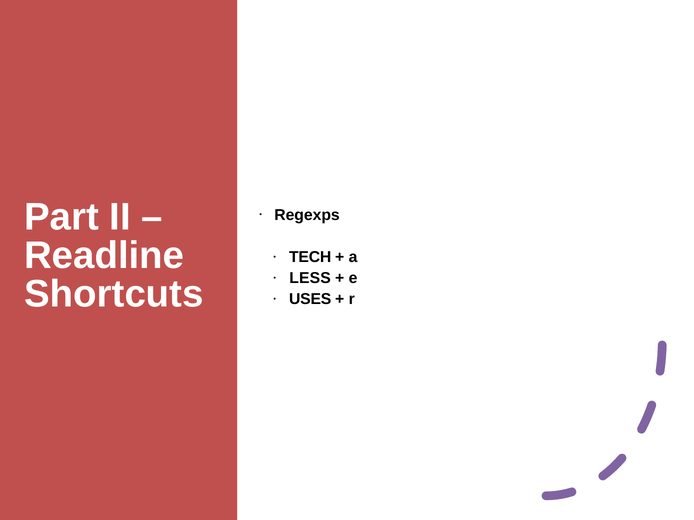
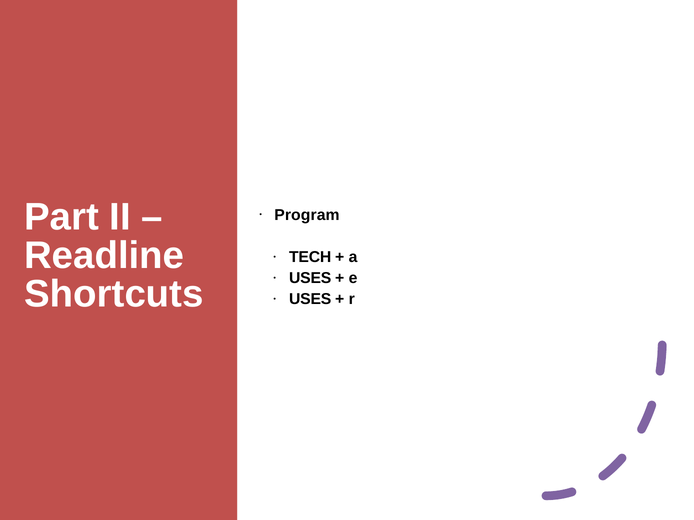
Regexps: Regexps -> Program (307, 215)
LESS: LESS -> USES (310, 278)
